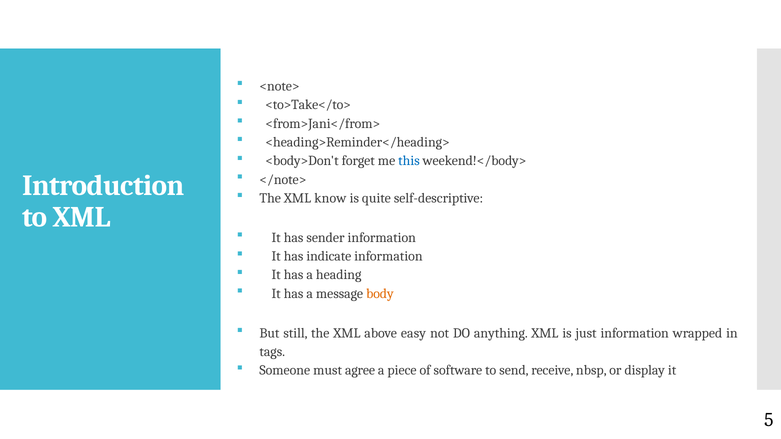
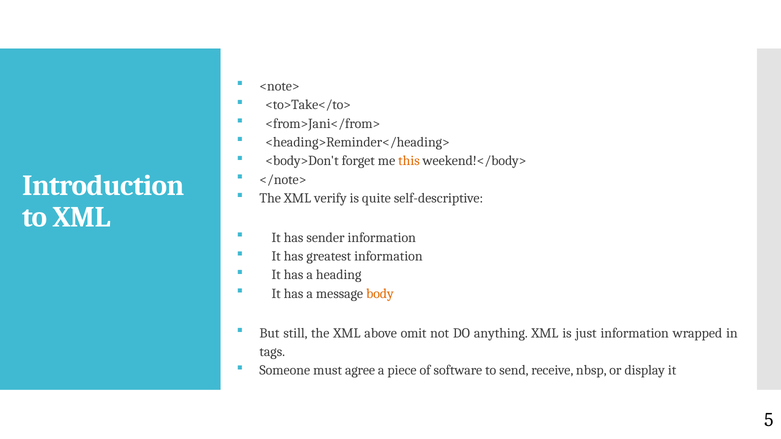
this colour: blue -> orange (409, 161)
know: know -> verify (330, 198)
indicate: indicate -> greatest (329, 256)
easy: easy -> omit (414, 333)
